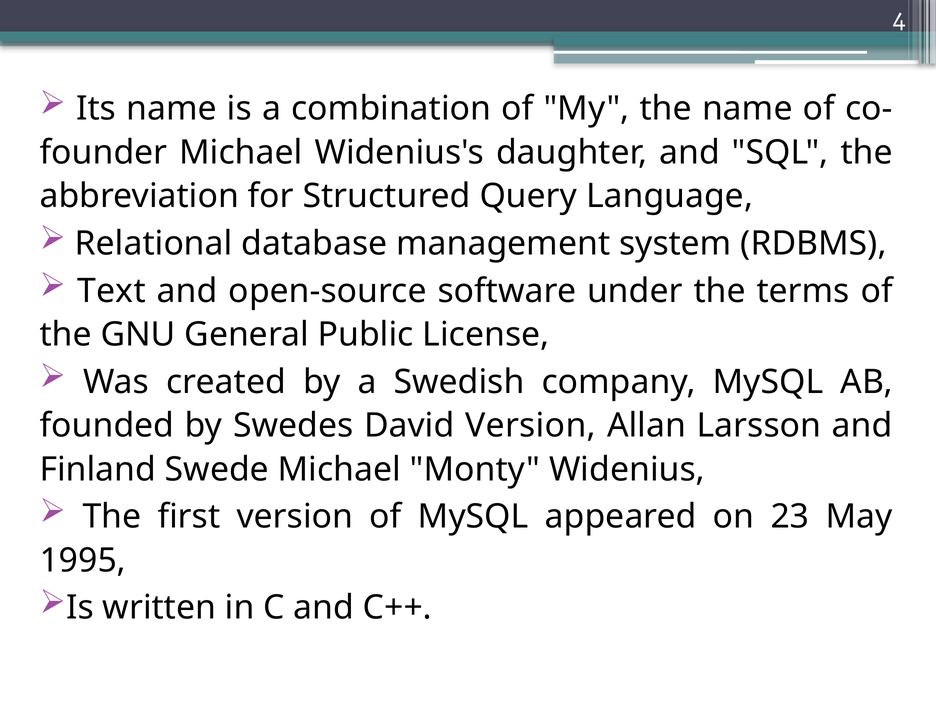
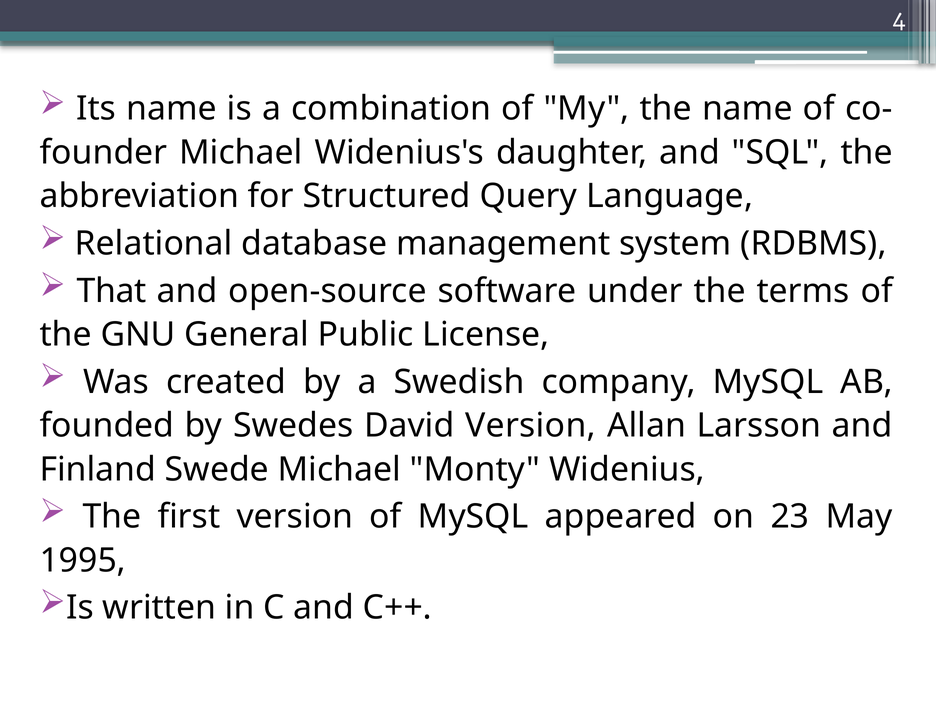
Text: Text -> That (112, 291)
